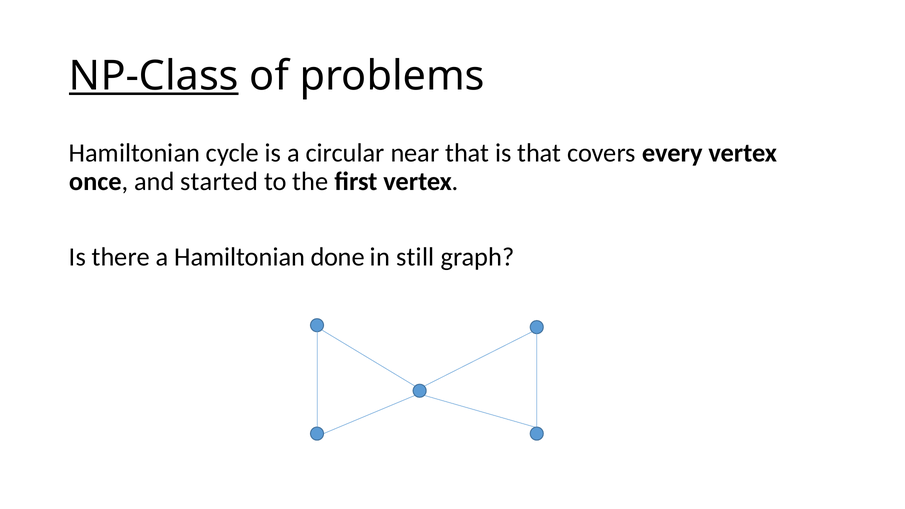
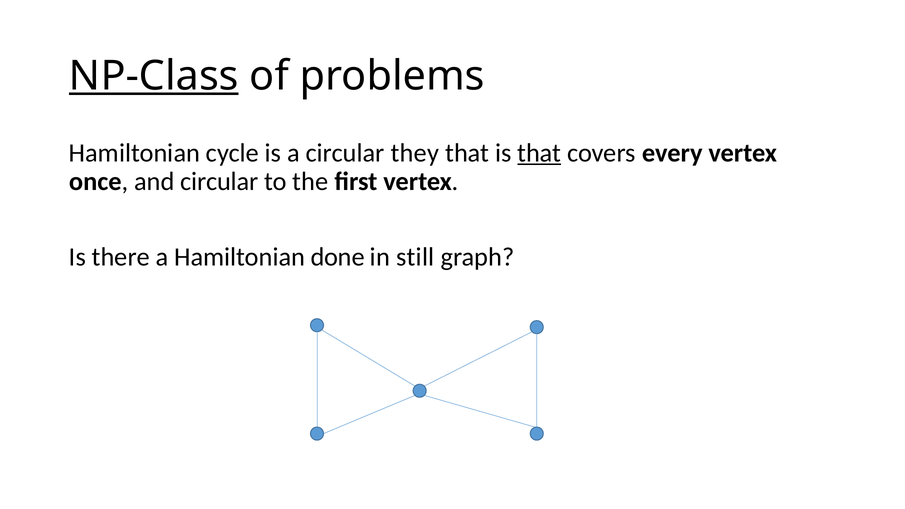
near: near -> they (415, 153)
that underline: none -> present (539, 153)
and started: started -> circular (219, 181)
